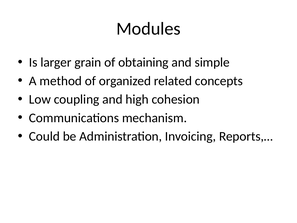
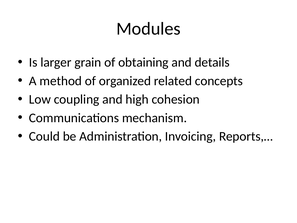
simple: simple -> details (212, 62)
